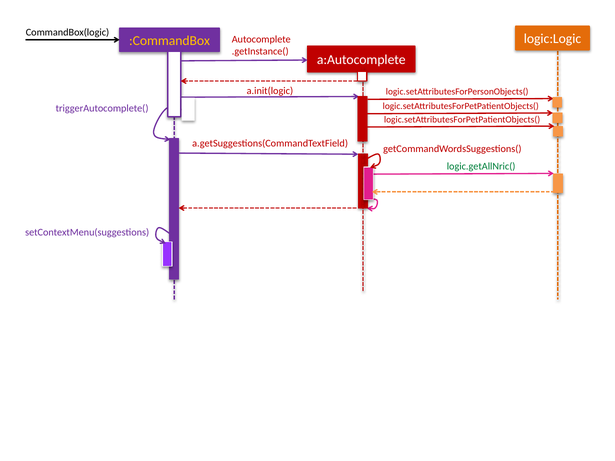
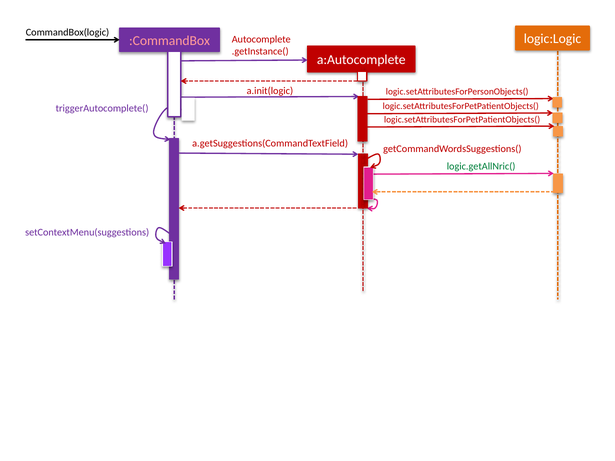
:CommandBox colour: yellow -> pink (170, 41)
